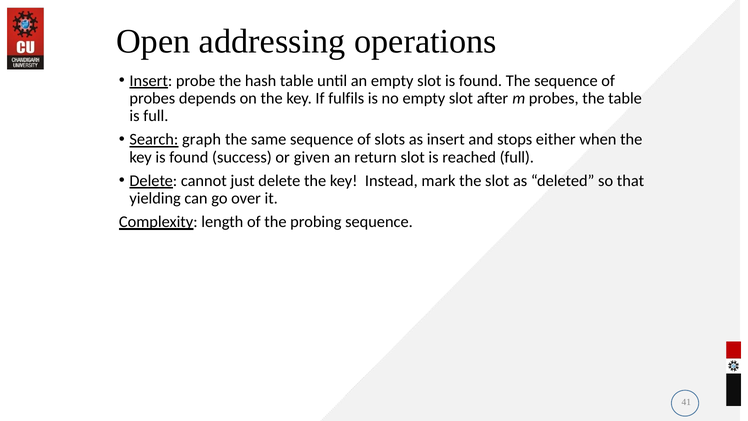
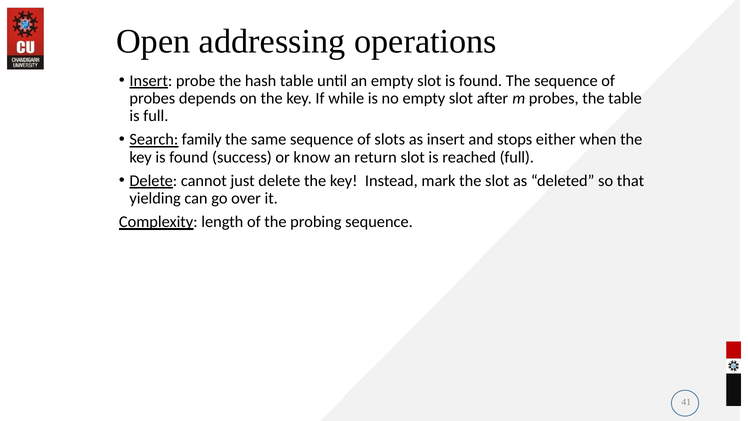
fulfils: fulfils -> while (346, 98)
graph: graph -> family (202, 139)
given: given -> know (312, 157)
